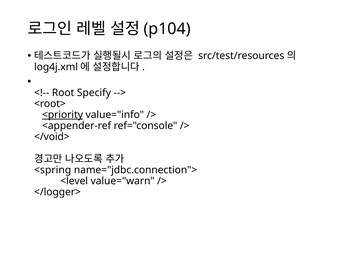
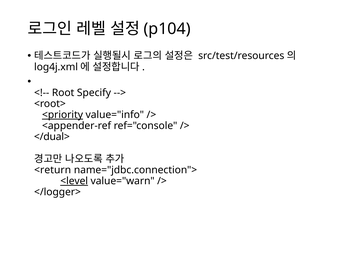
</void>: </void> -> </dual> (52, 137)
<spring: <spring -> <return (53, 170)
<level underline: none -> present (74, 181)
